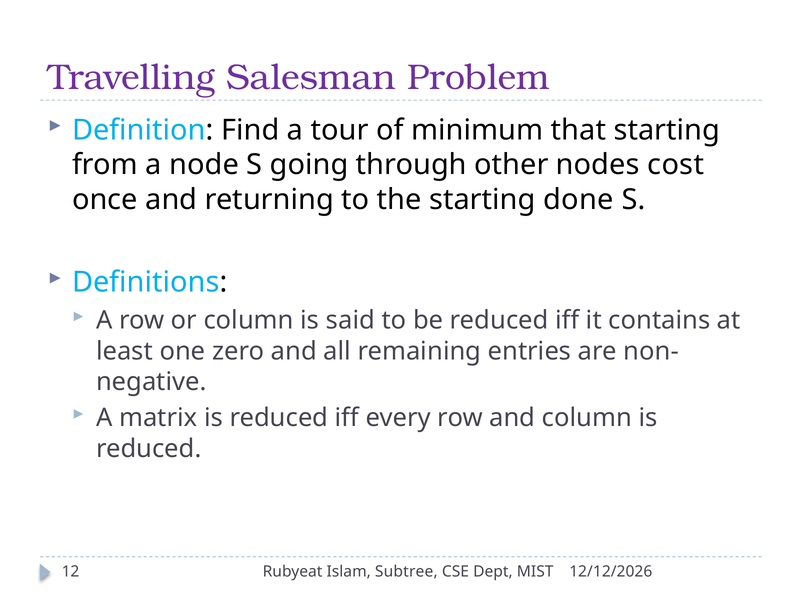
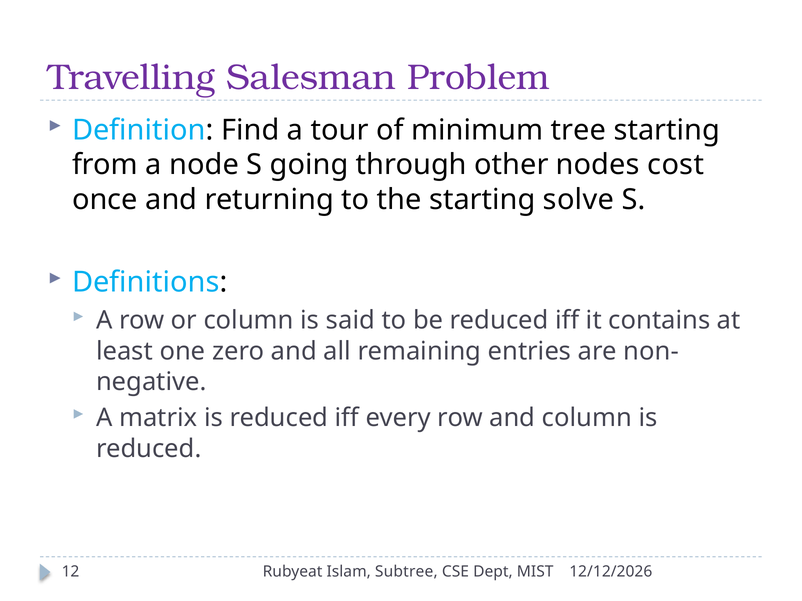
that: that -> tree (578, 130)
done: done -> solve (578, 200)
